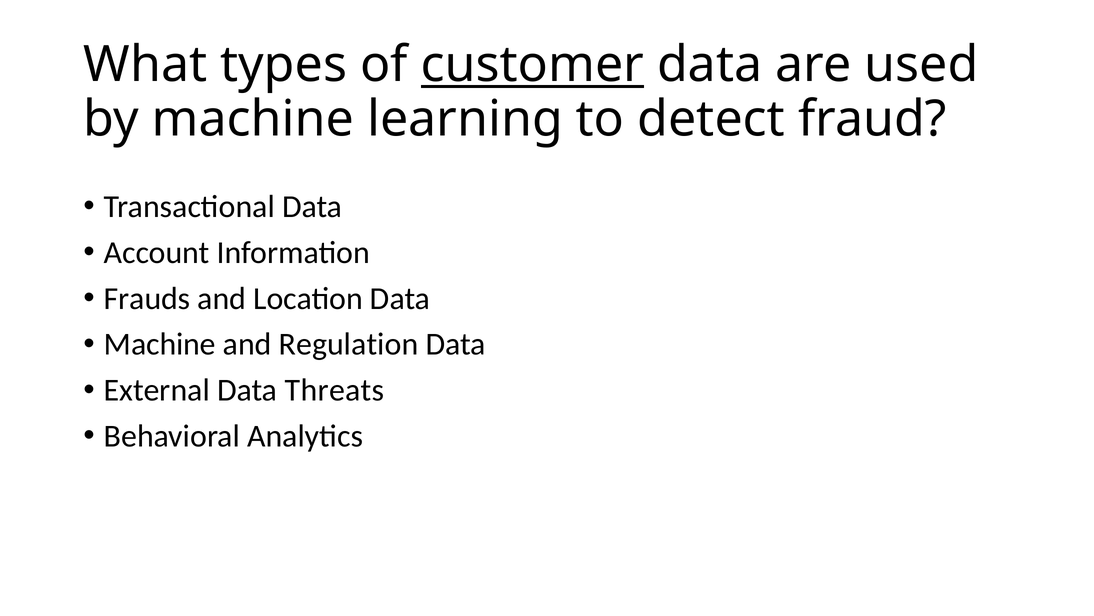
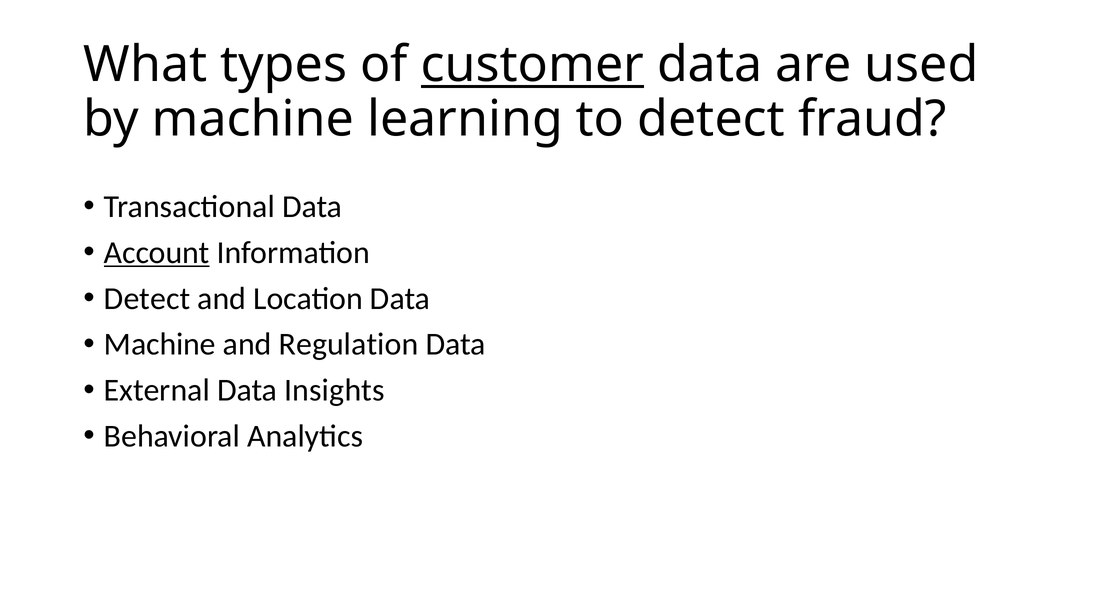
Account underline: none -> present (157, 252)
Frauds: Frauds -> Detect (147, 298)
Threats: Threats -> Insights (335, 390)
